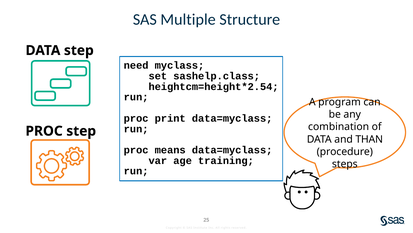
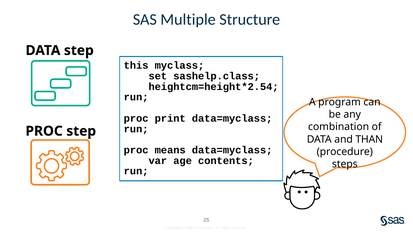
need: need -> this (136, 65)
training: training -> contents (226, 160)
